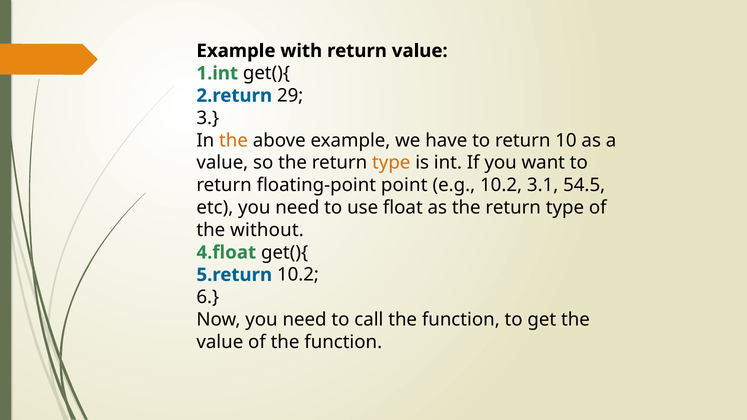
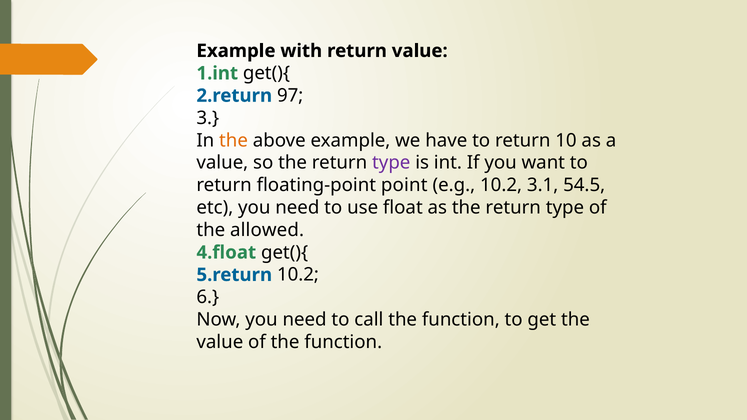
29: 29 -> 97 (290, 96)
type colour: orange -> purple (391, 163)
without: without -> allowed (267, 230)
